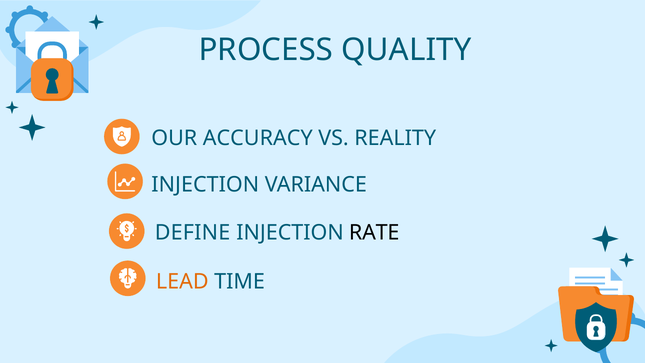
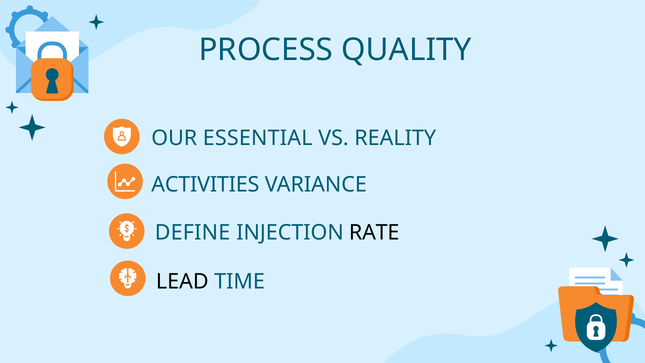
ACCURACY: ACCURACY -> ESSENTIAL (258, 138)
INJECTION: INJECTION -> ACTIVITIES (205, 185)
LEAD colour: orange -> black (182, 281)
